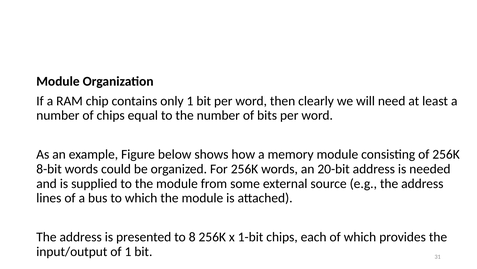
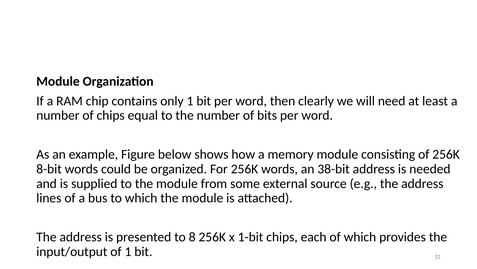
20-bit: 20-bit -> 38-bit (334, 169)
